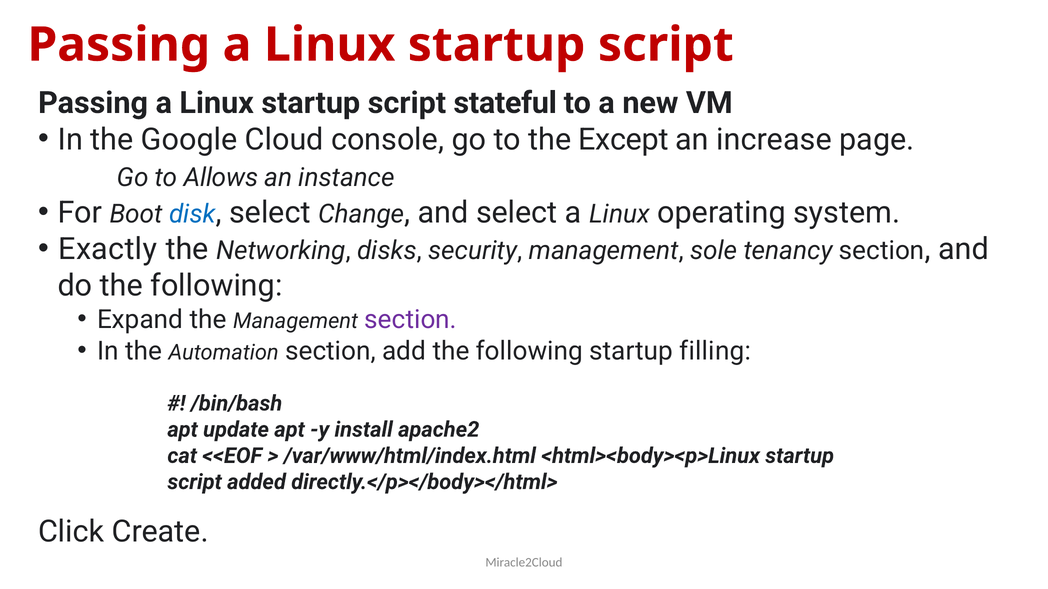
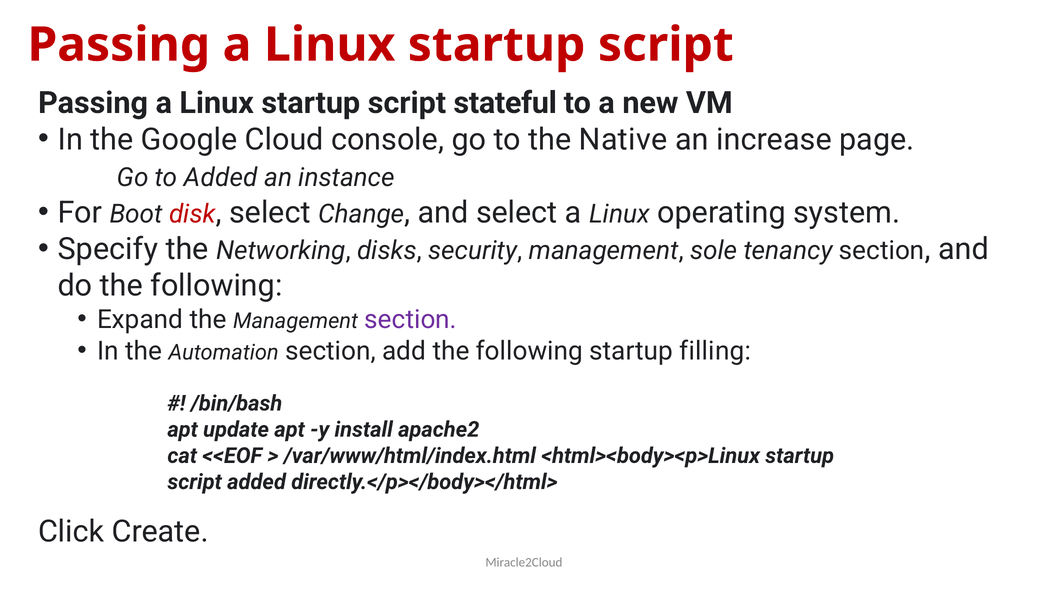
Except: Except -> Native (623, 140)
to Allows: Allows -> Added (221, 178)
disk colour: blue -> red (192, 214)
Exactly: Exactly -> Specify (108, 249)
